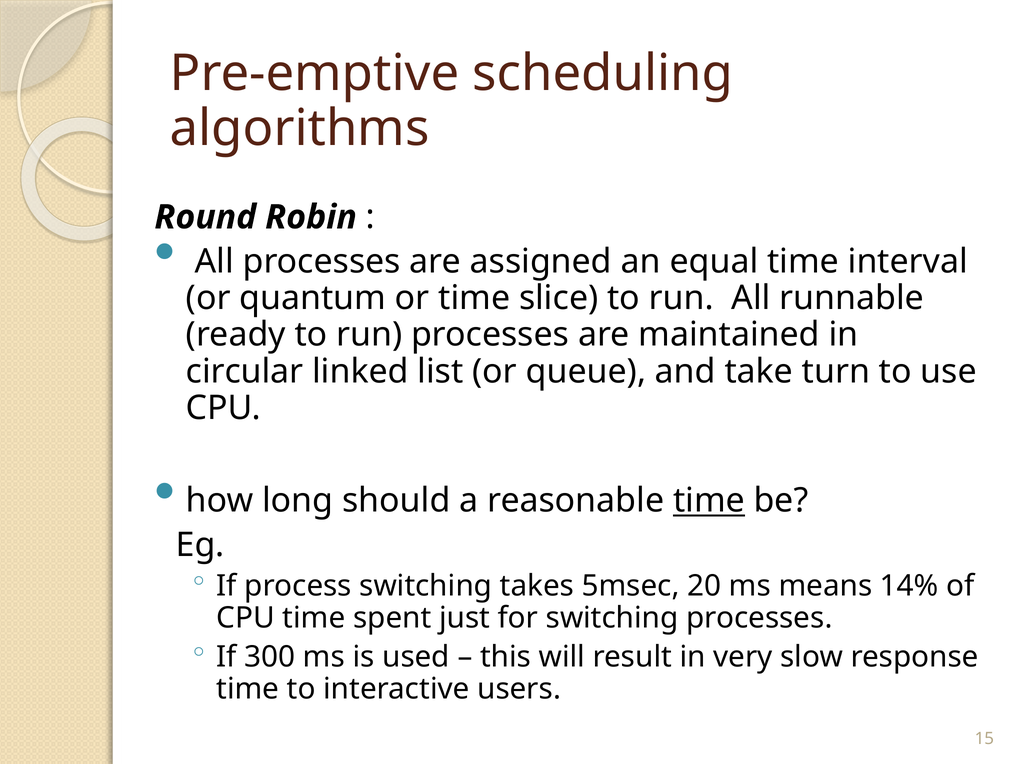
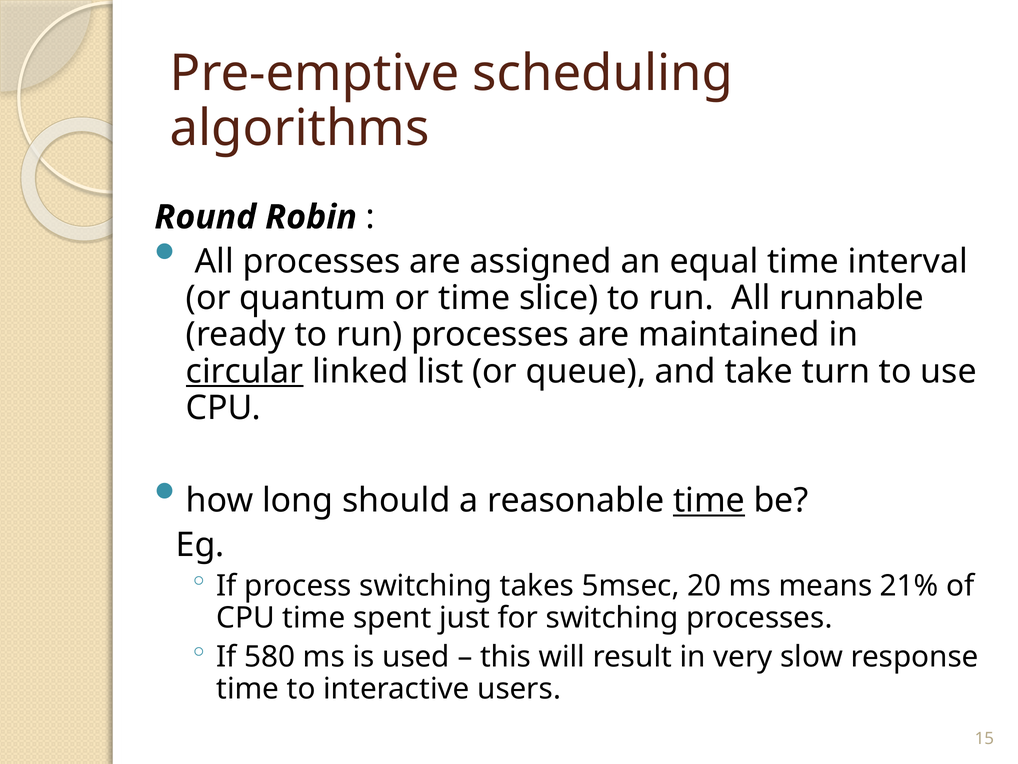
circular underline: none -> present (245, 371)
14%: 14% -> 21% (909, 585)
300: 300 -> 580 (270, 657)
